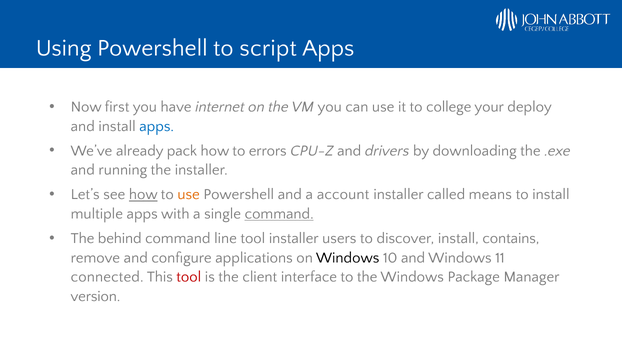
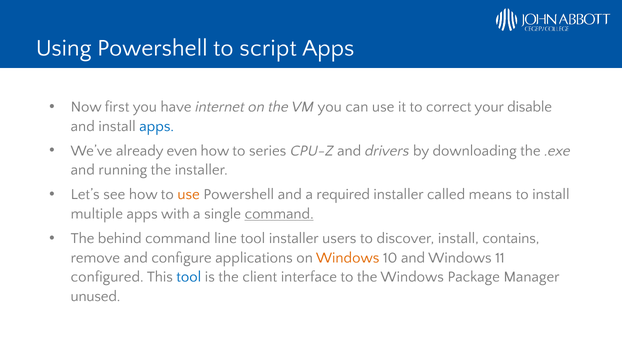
college: college -> correct (449, 107)
deploy: deploy -> disable (530, 107)
pack: pack -> even (182, 151)
errors: errors -> series (268, 151)
how underline: present -> none (143, 195)
account: account -> required (343, 195)
Windows colour: black -> orange (348, 258)
connected: connected -> configured (107, 277)
tool colour: red -> blue (189, 277)
version: version -> unused (95, 296)
